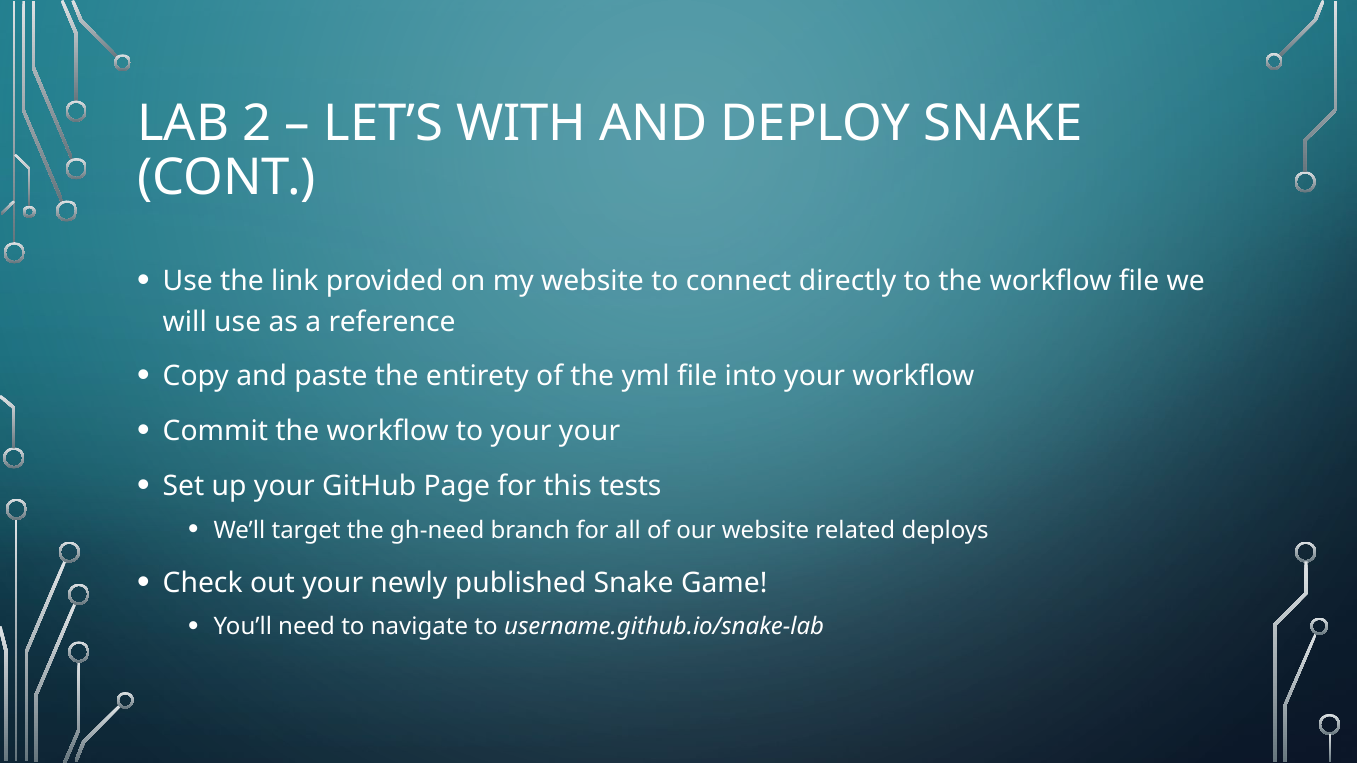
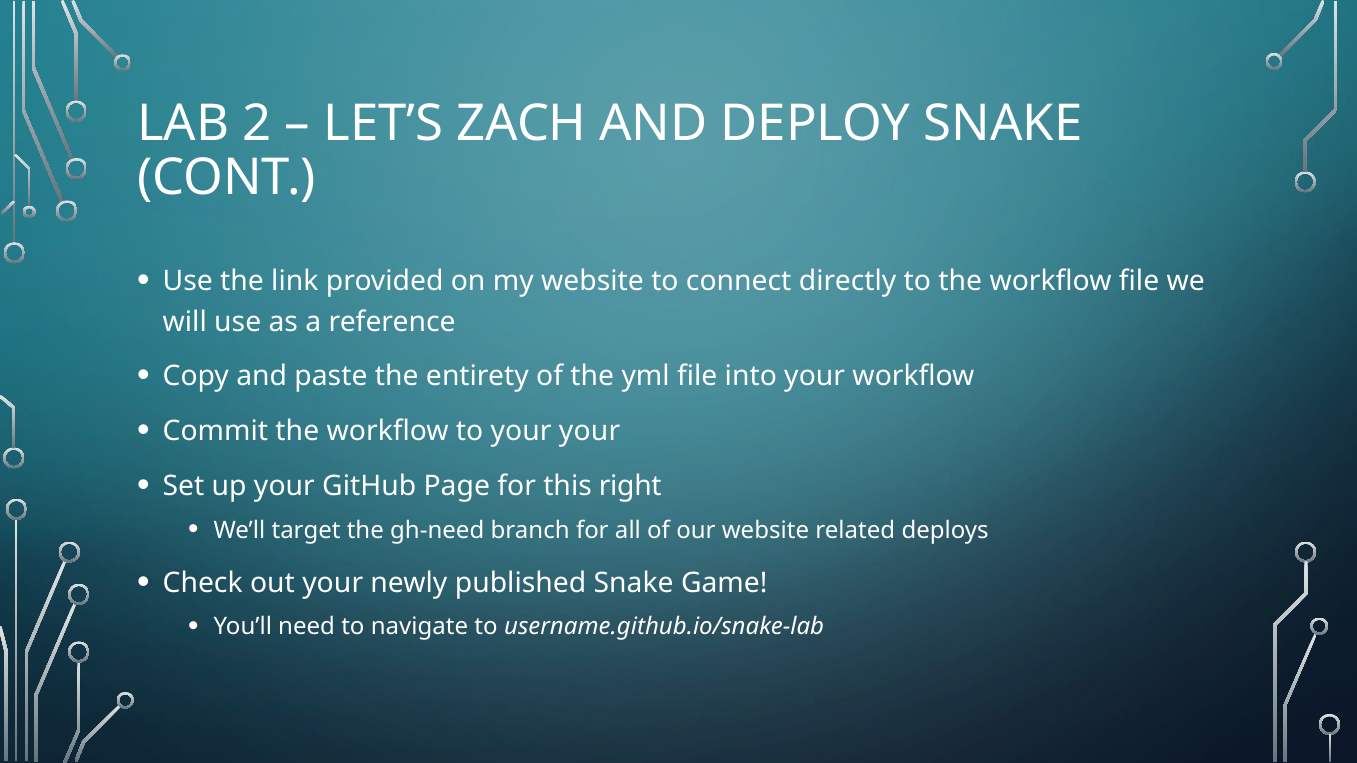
WITH: WITH -> ZACH (522, 123)
tests: tests -> right (630, 486)
